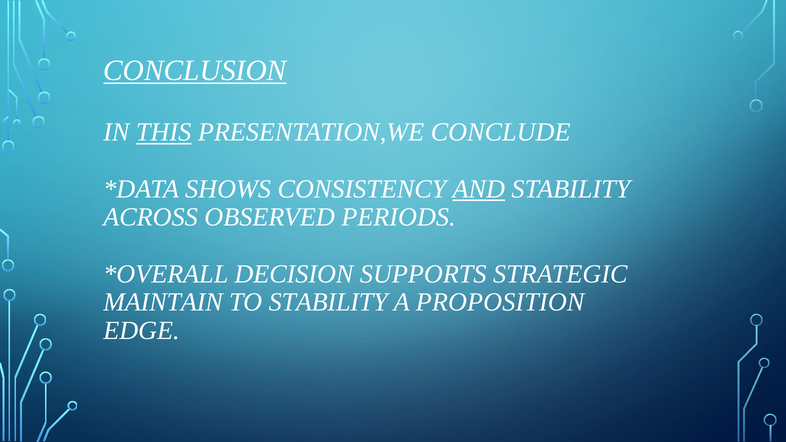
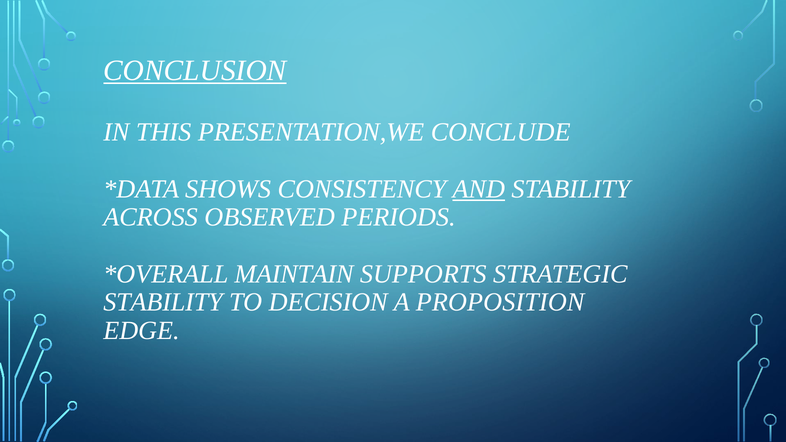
THIS underline: present -> none (164, 132)
DECISION: DECISION -> MAINTAIN (294, 274)
MAINTAIN: MAINTAIN -> STABILITY (163, 302)
TO STABILITY: STABILITY -> DECISION (328, 302)
